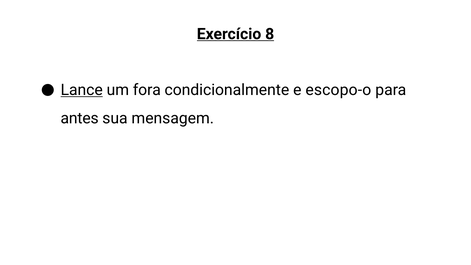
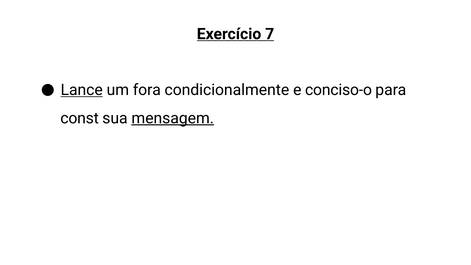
8: 8 -> 7 (270, 34)
escopo-o: escopo-o -> conciso-o (338, 90)
antes: antes -> const (80, 118)
mensagem underline: none -> present (173, 118)
